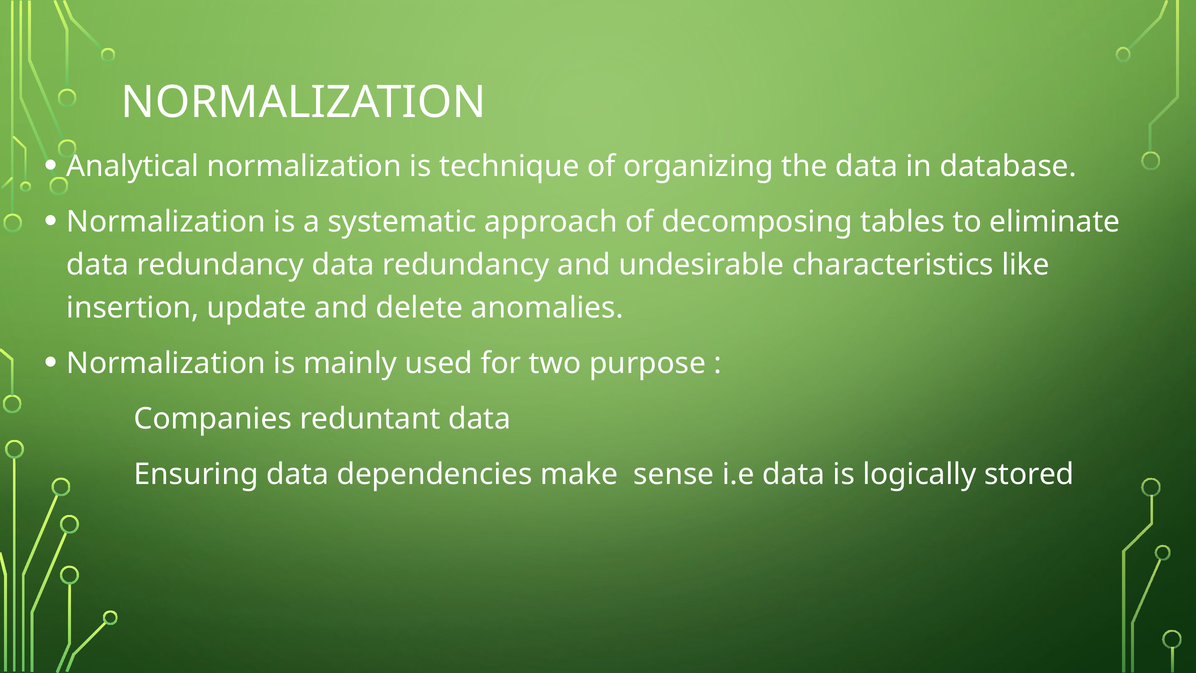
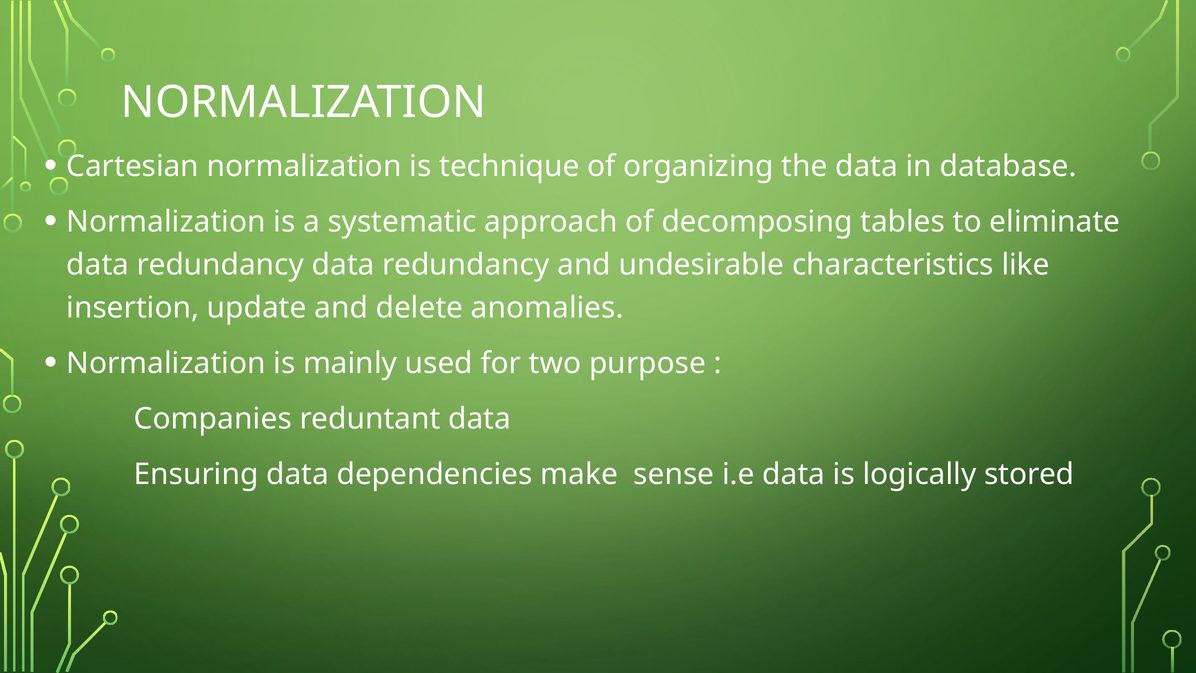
Analytical: Analytical -> Cartesian (133, 166)
